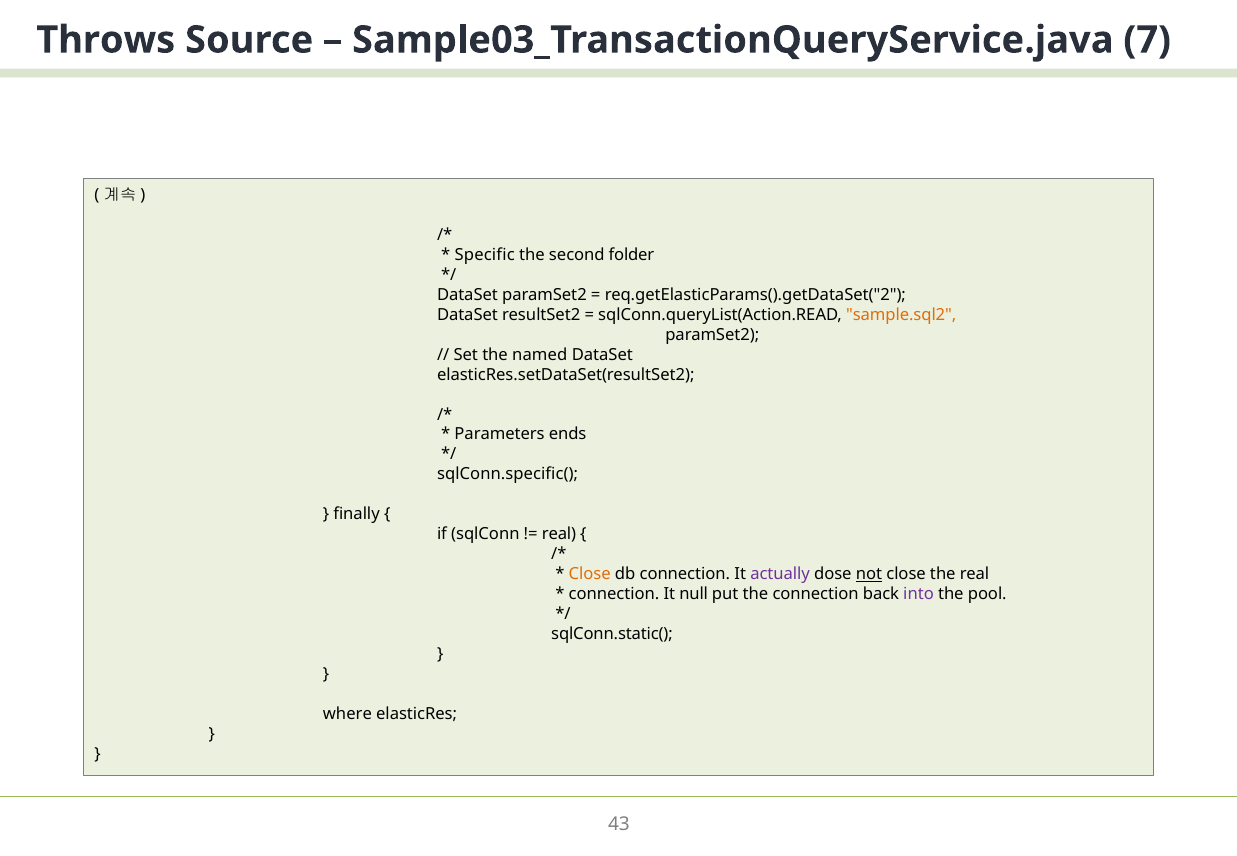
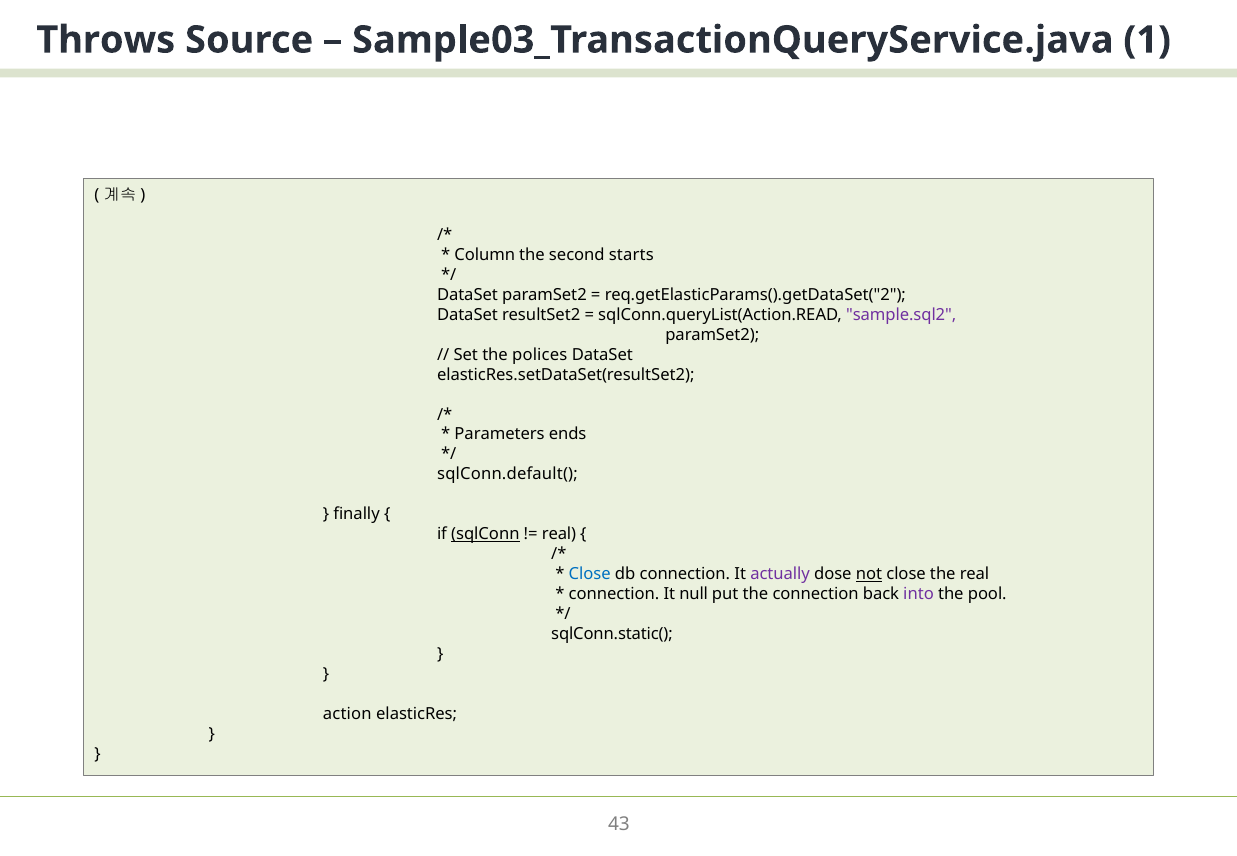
7: 7 -> 1 (1147, 40)
Specific: Specific -> Column (485, 255)
folder: folder -> starts (631, 255)
sample.sql2 colour: orange -> purple (901, 315)
named: named -> polices (540, 355)
sqlConn.specific(: sqlConn.specific( -> sqlConn.default( (507, 475)
sqlConn underline: none -> present (485, 534)
Close colour: orange -> blue (590, 574)
where: where -> action (347, 714)
